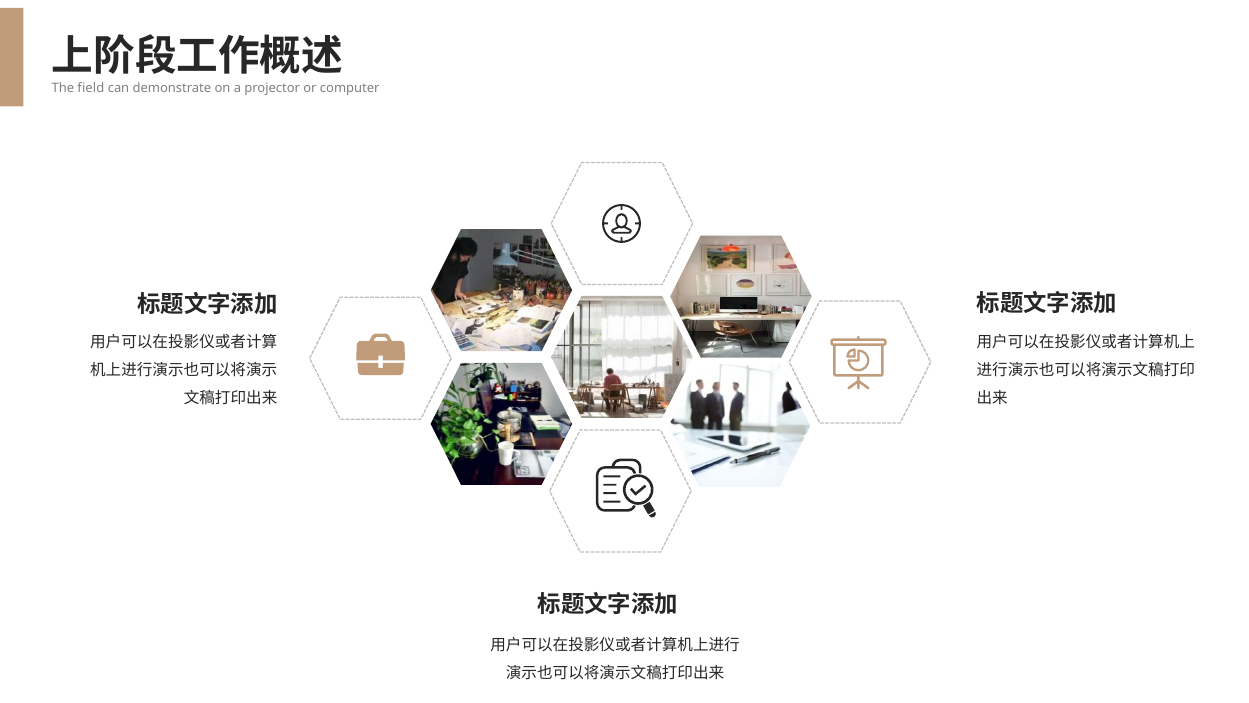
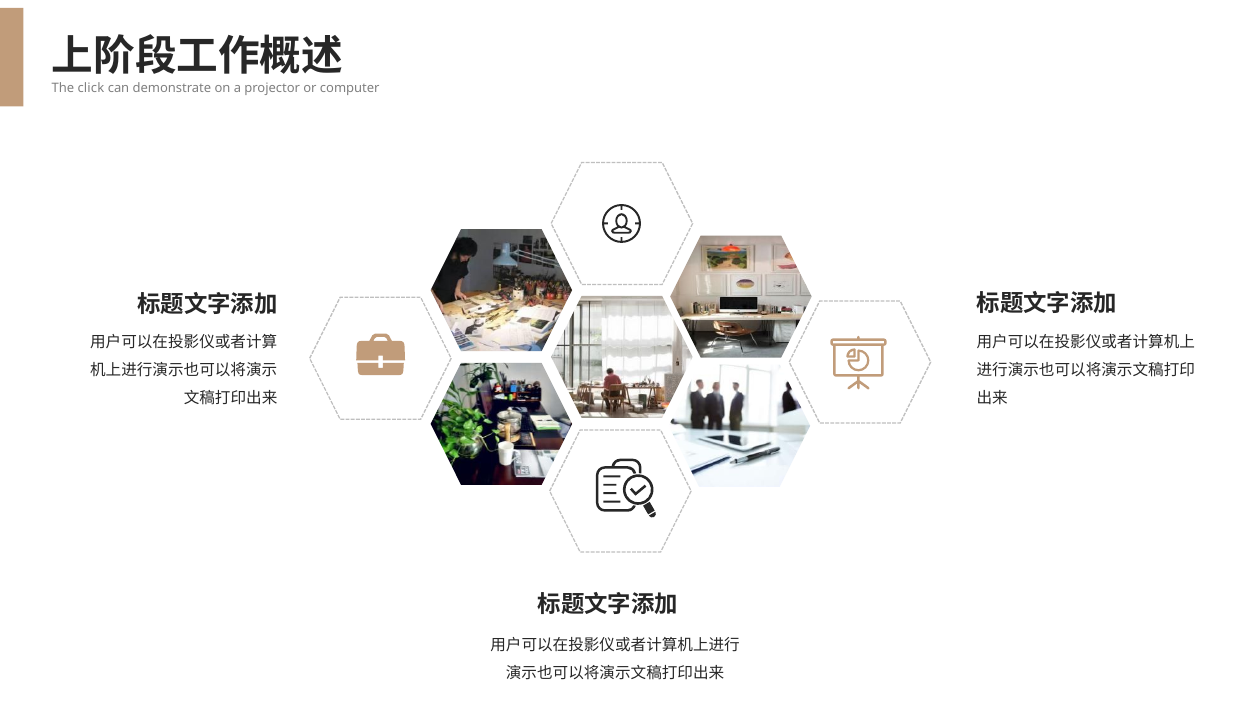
field: field -> click (91, 88)
